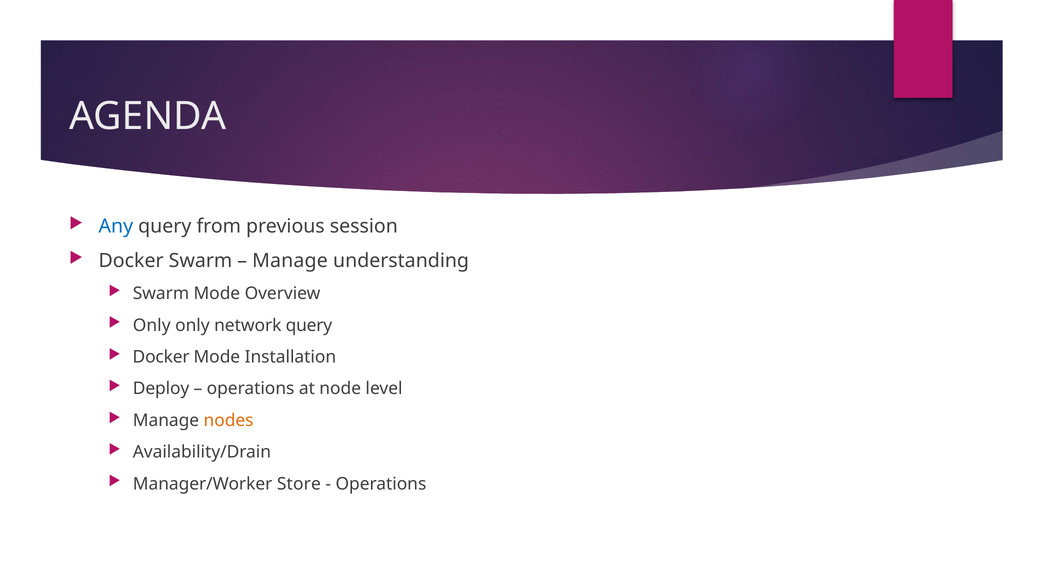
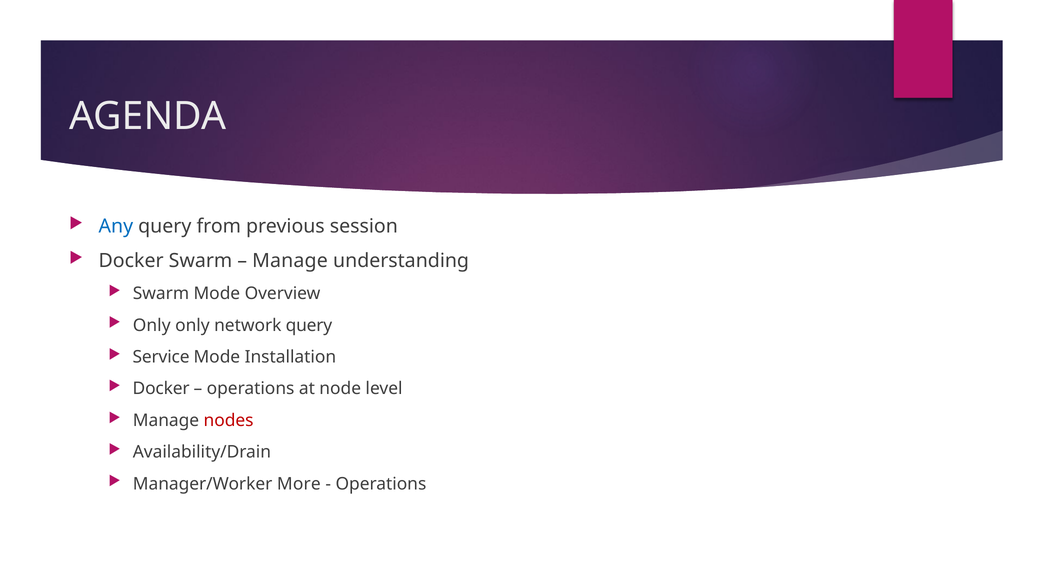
Docker: Docker -> Service (161, 357)
Deploy: Deploy -> Docker (161, 389)
nodes colour: orange -> red (229, 421)
Store: Store -> More (299, 484)
